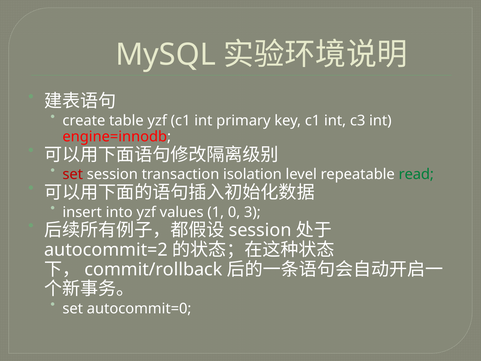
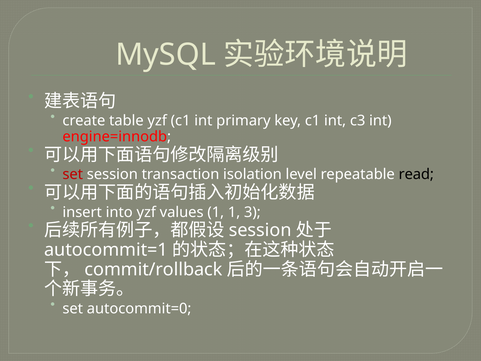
read colour: green -> black (416, 174)
1 0: 0 -> 1 (234, 212)
autocommit=2: autocommit=2 -> autocommit=1 (106, 250)
